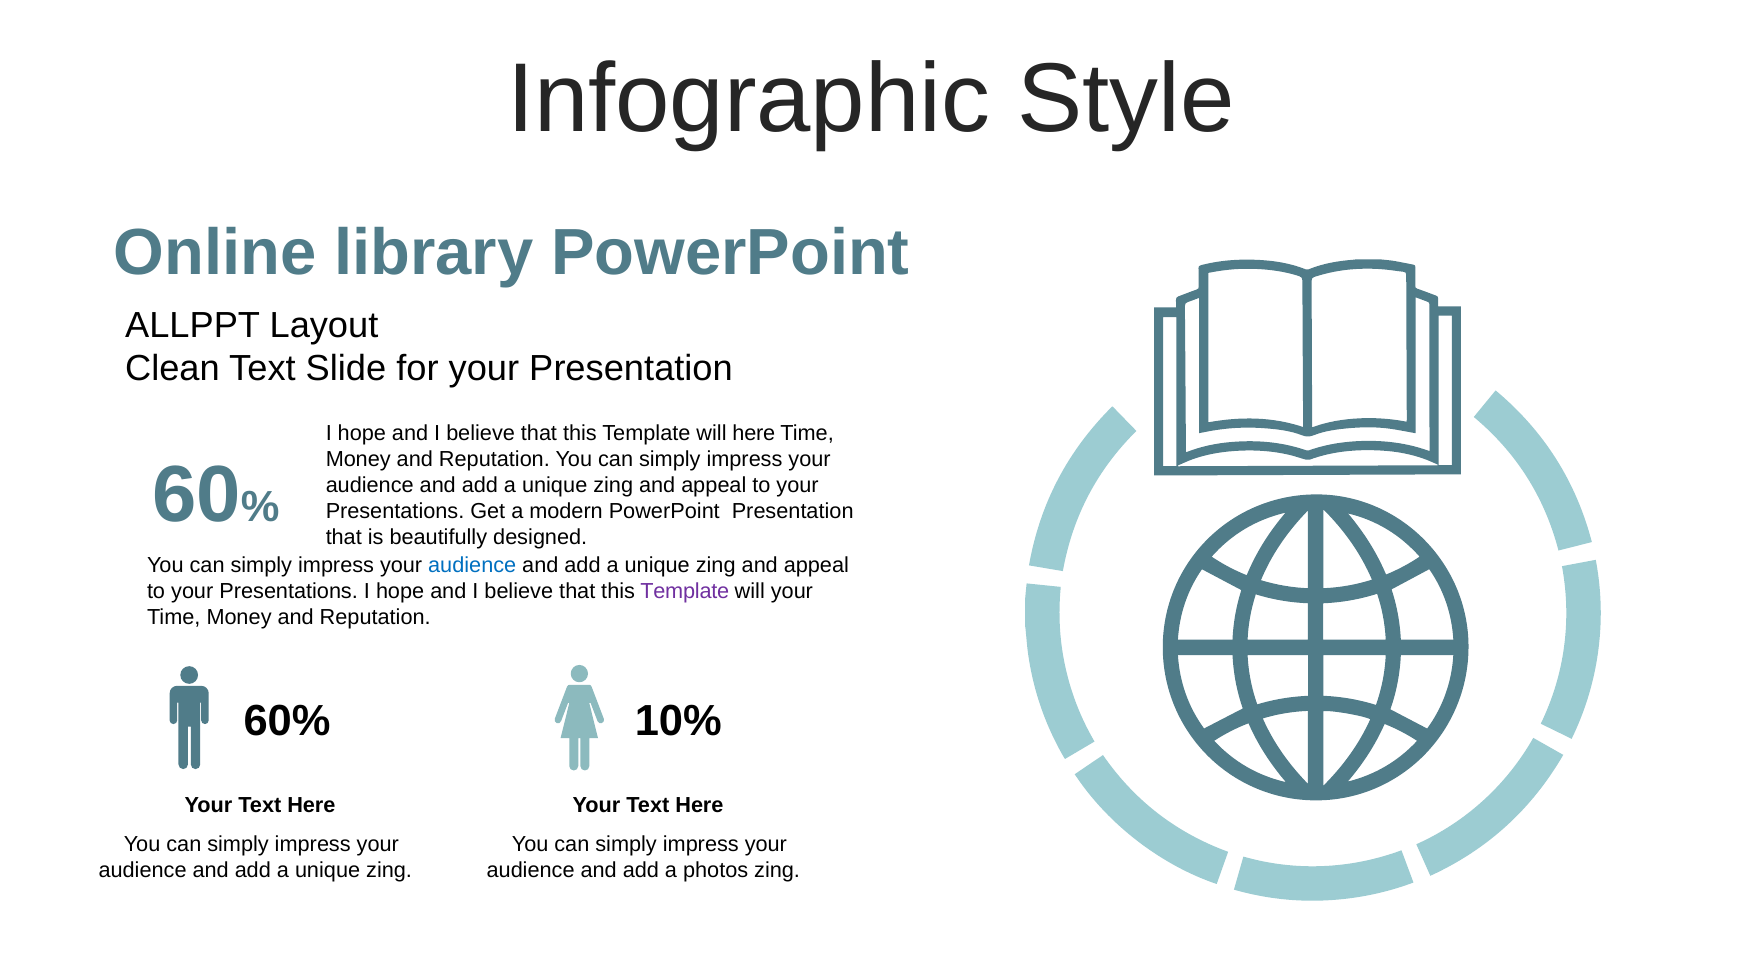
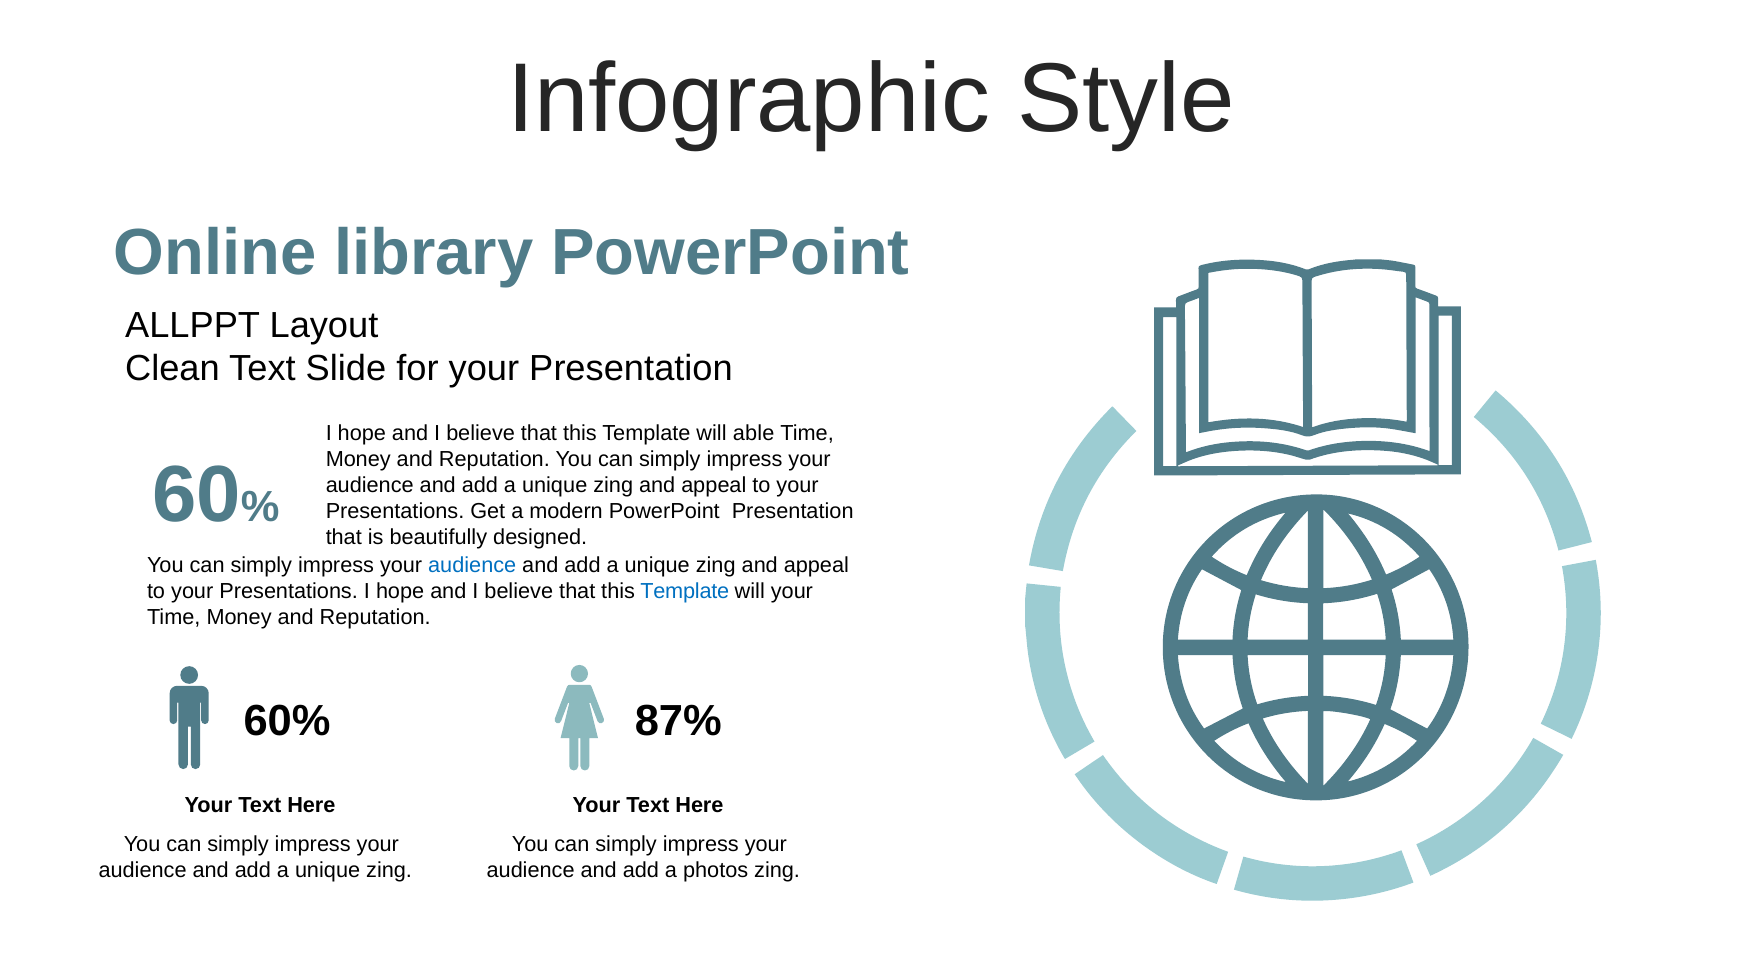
will here: here -> able (754, 433)
Template colour: purple -> blue (685, 591)
10%: 10% -> 87% (678, 720)
